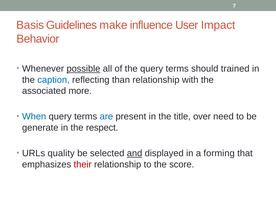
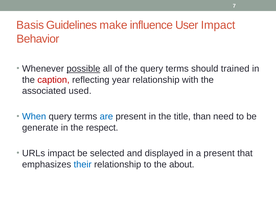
caption colour: blue -> red (53, 80)
than: than -> year (121, 80)
more: more -> used (80, 91)
over: over -> than (202, 117)
URLs quality: quality -> impact (61, 153)
and underline: present -> none (135, 153)
a forming: forming -> present (219, 153)
their colour: red -> blue (83, 164)
score: score -> about (182, 164)
